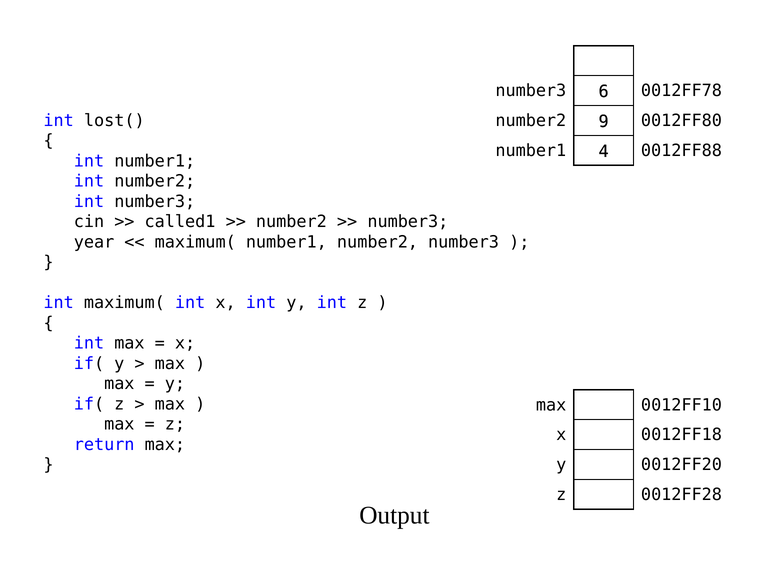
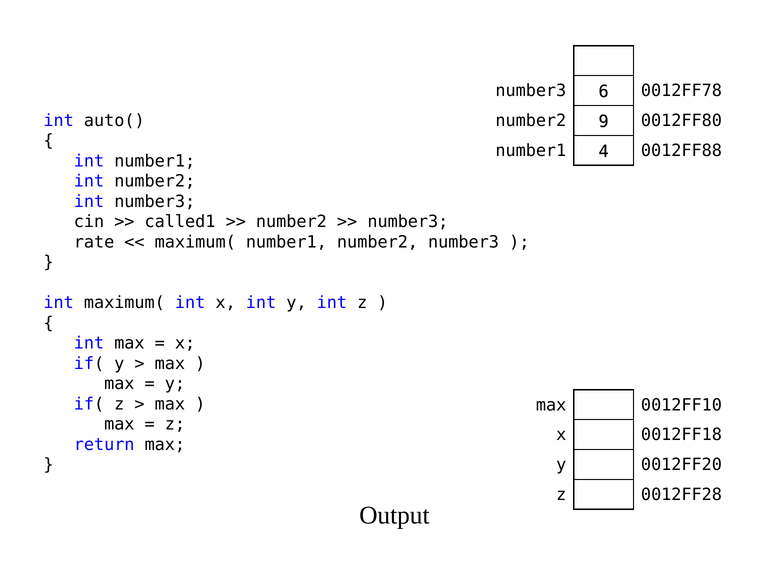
lost(: lost( -> auto( (114, 120)
year: year -> rate (94, 242)
